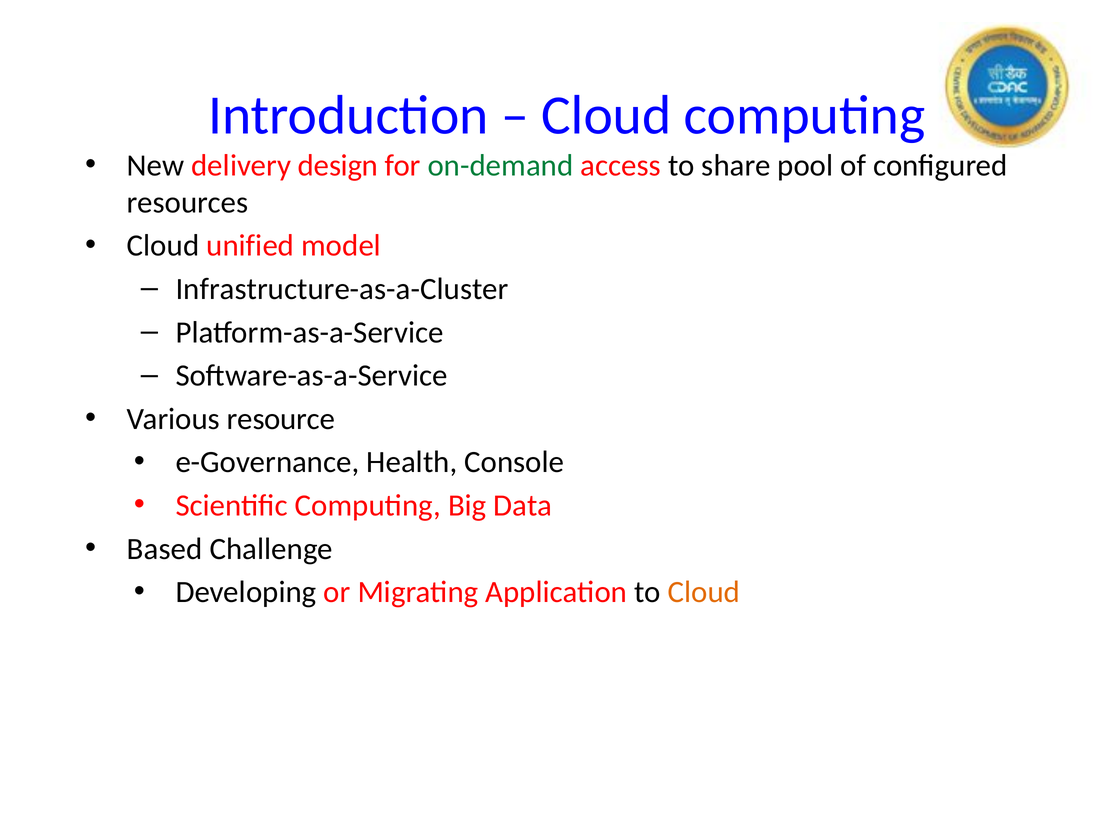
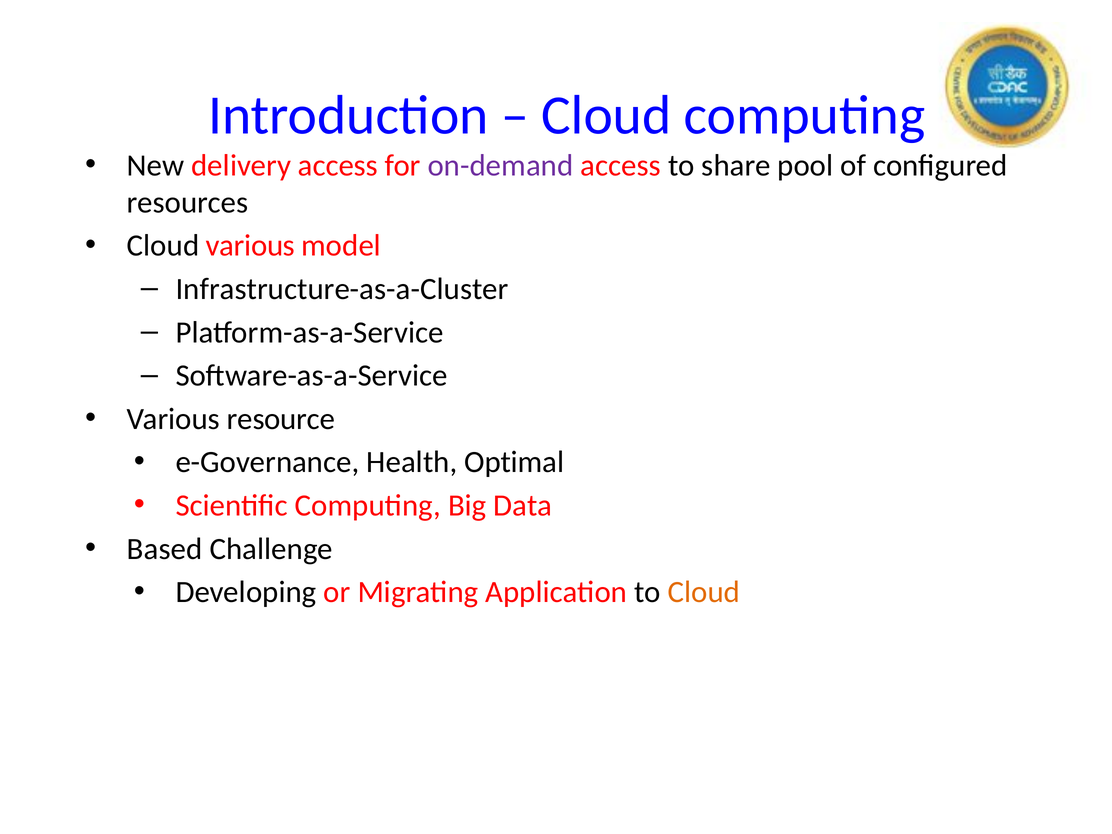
delivery design: design -> access (338, 165)
on-demand colour: green -> purple (500, 165)
Cloud unified: unified -> various (250, 246)
Console: Console -> Optimal (514, 462)
